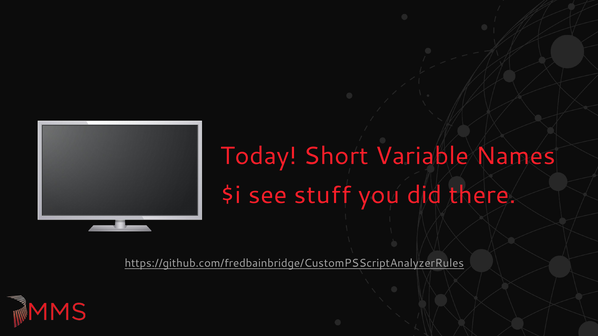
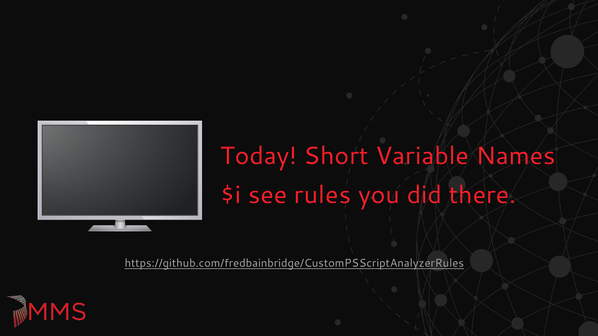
stuff: stuff -> rules (323, 195)
